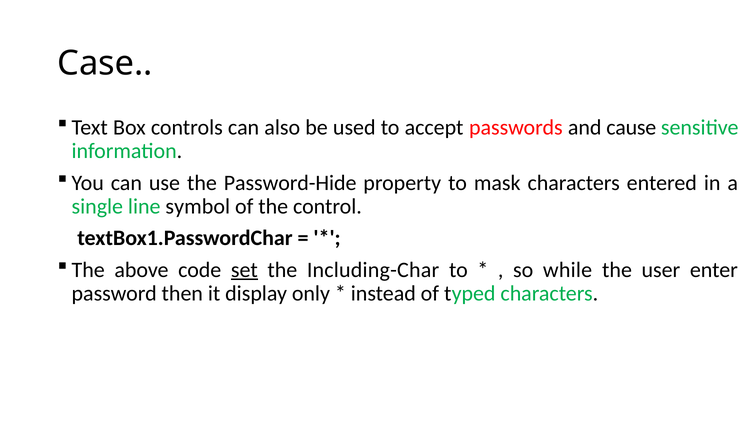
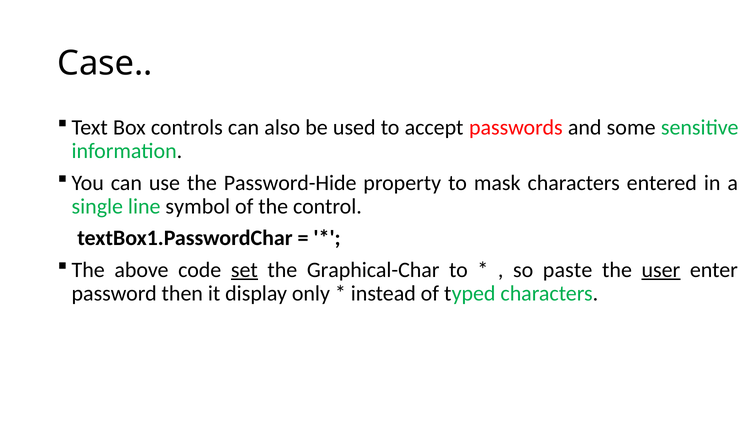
cause: cause -> some (631, 127)
Including-Char: Including-Char -> Graphical-Char (373, 270)
while: while -> paste (568, 270)
user underline: none -> present (661, 270)
